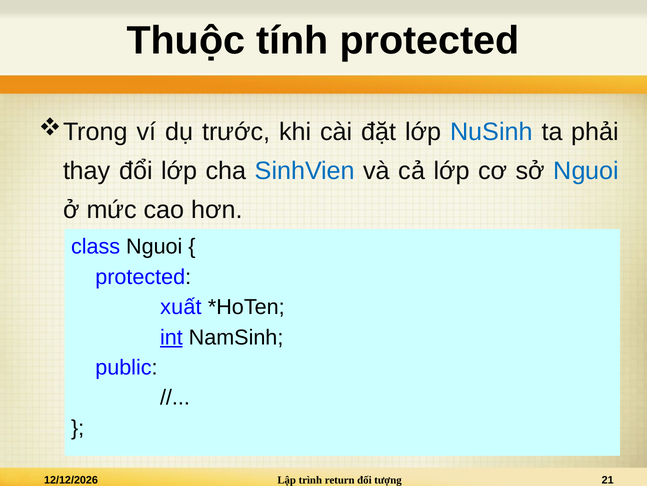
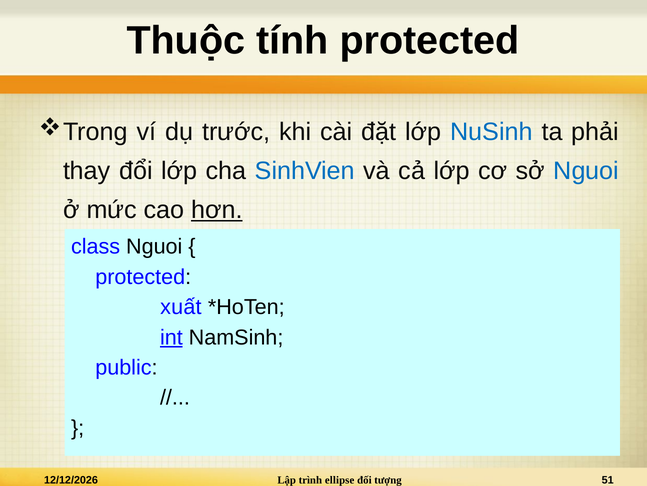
hơn underline: none -> present (217, 210)
return: return -> ellipse (340, 479)
21: 21 -> 51 (608, 479)
